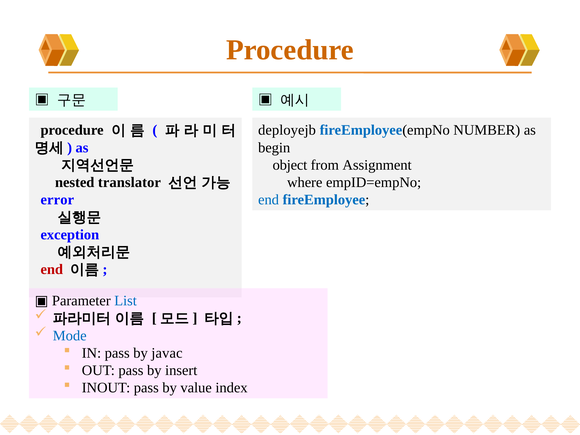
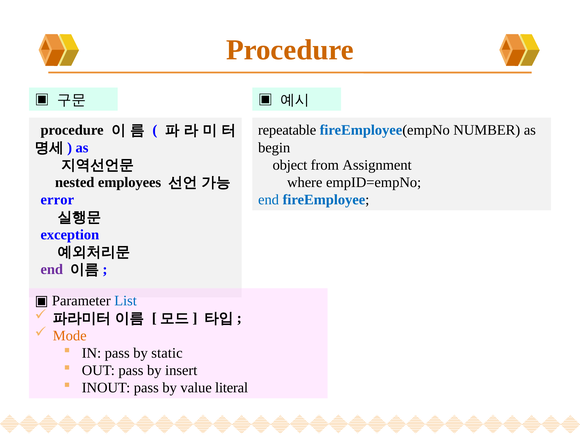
deployejb: deployejb -> repeatable (287, 130)
translator: translator -> employees (130, 182)
end colour: red -> purple (52, 269)
Mode colour: blue -> orange (70, 336)
javac: javac -> static (167, 353)
index: index -> literal (232, 388)
